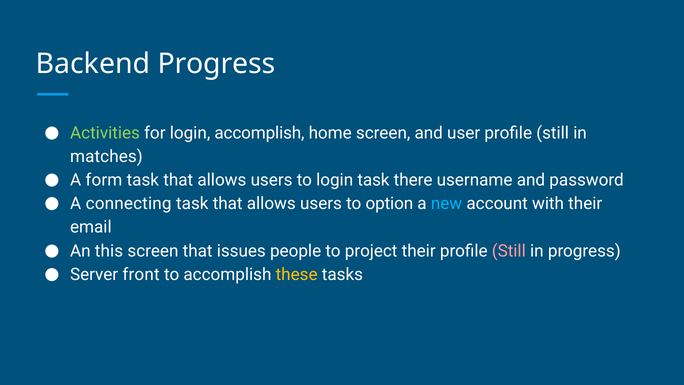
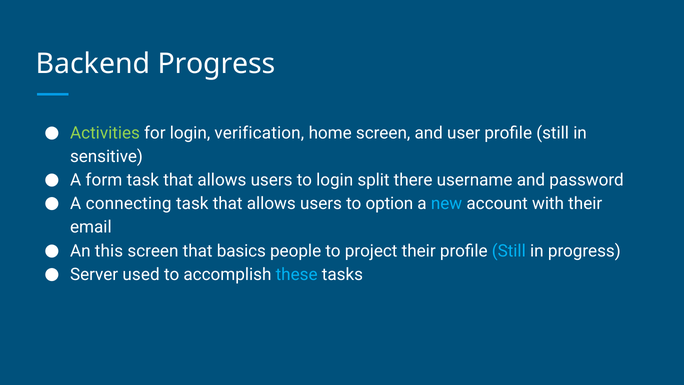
login accomplish: accomplish -> verification (259, 133)
matches: matches -> sensitive (107, 156)
login task: task -> split (373, 180)
issues: issues -> basics (241, 251)
Still colour: pink -> light blue (509, 251)
front: front -> used (141, 274)
these colour: yellow -> light blue (297, 274)
